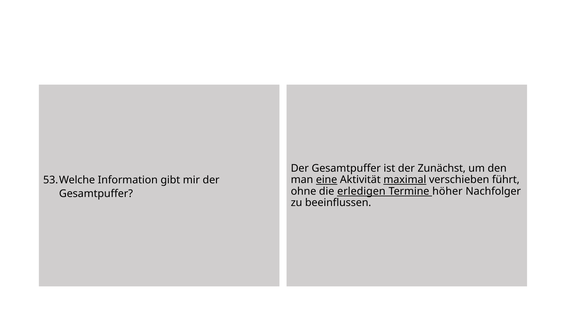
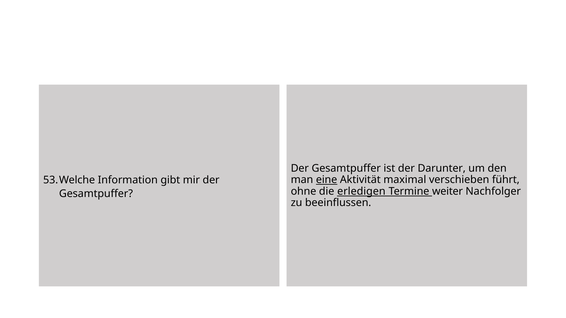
Zunächst: Zunächst -> Darunter (442, 168)
maximal underline: present -> none (405, 180)
höher: höher -> weiter (448, 191)
